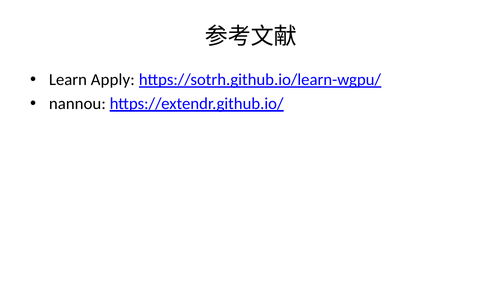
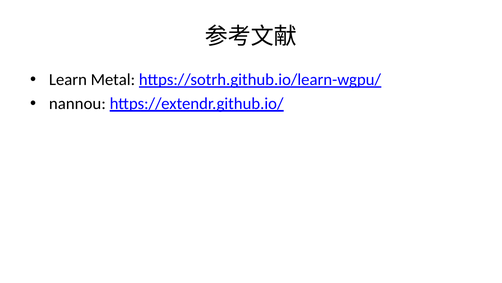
Apply: Apply -> Metal (113, 80)
